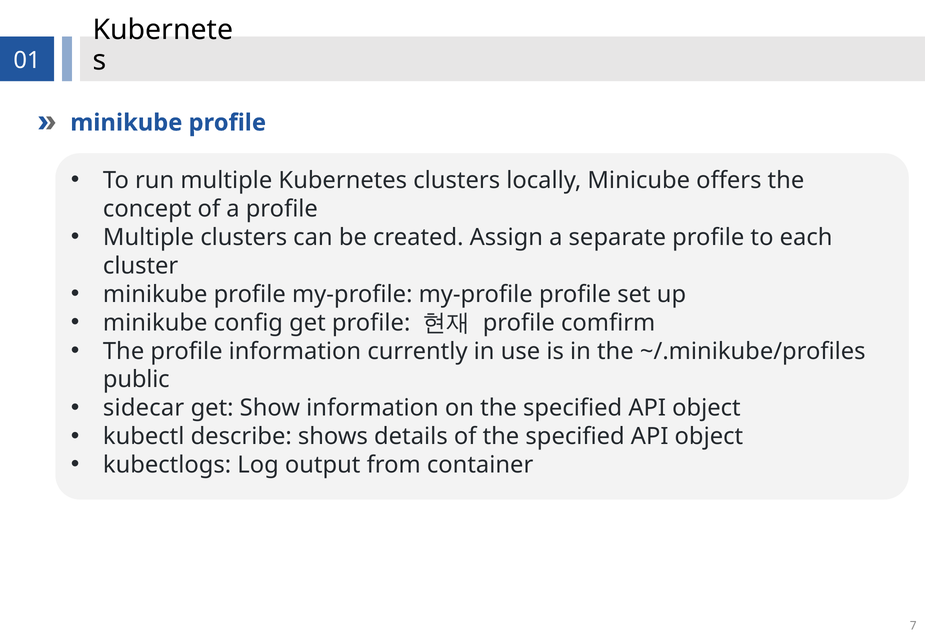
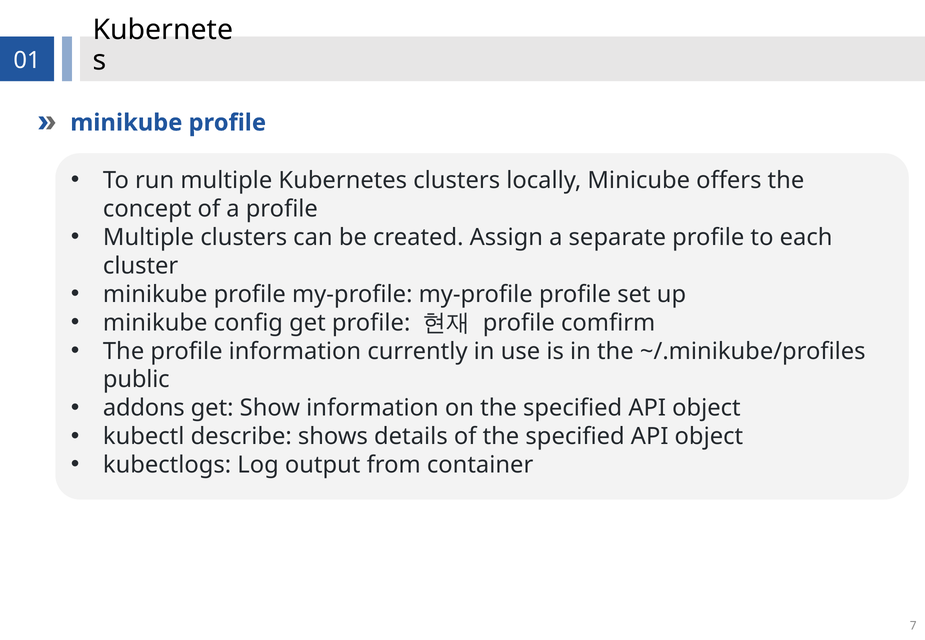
sidecar: sidecar -> addons (144, 408)
